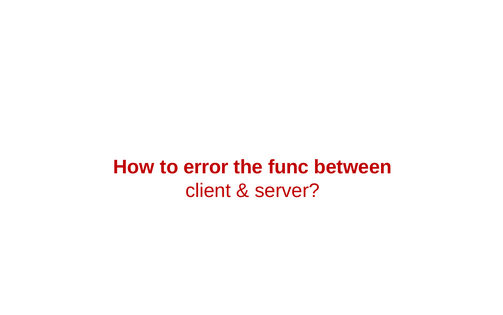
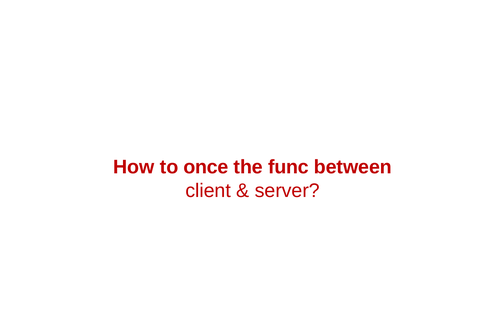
error: error -> once (206, 167)
